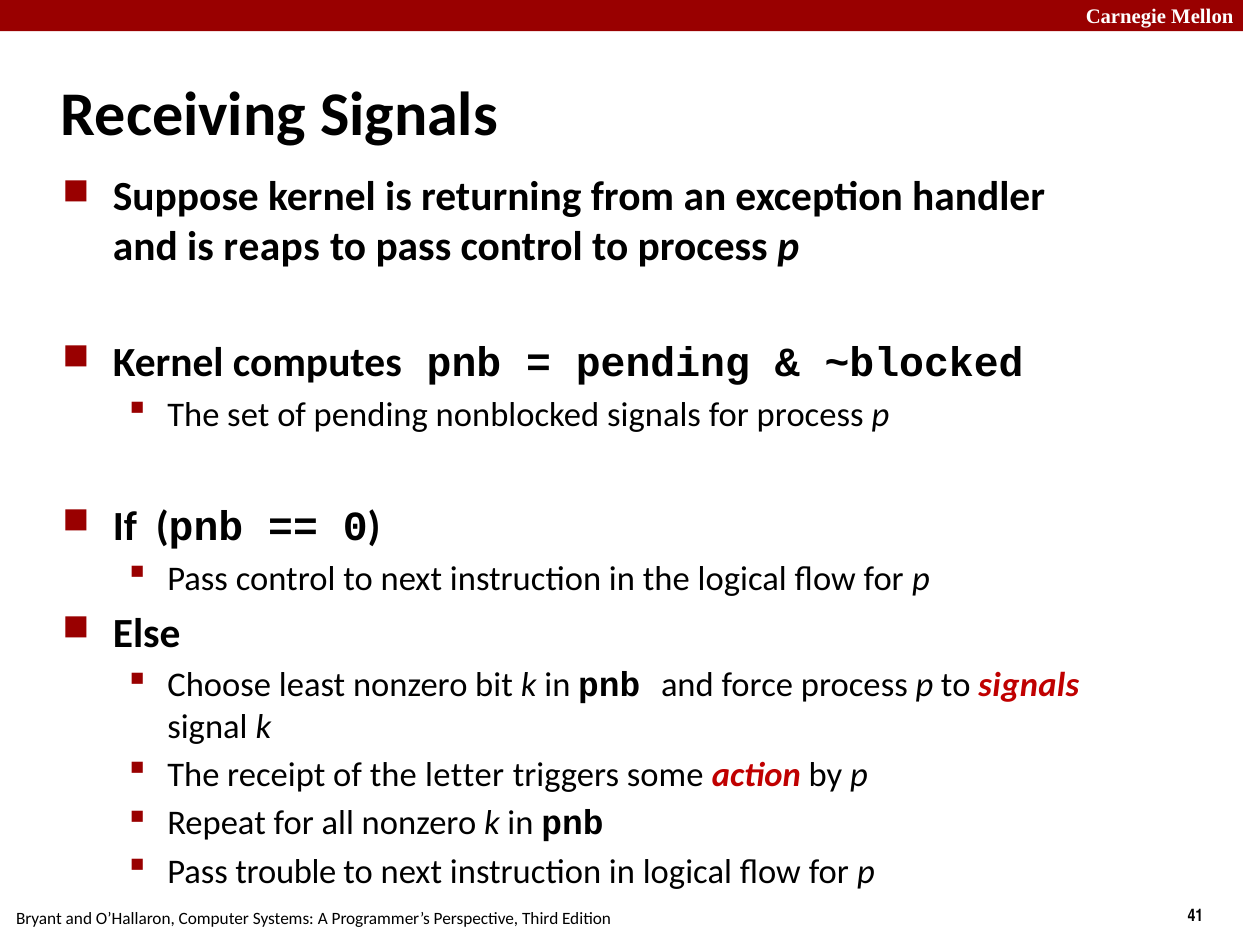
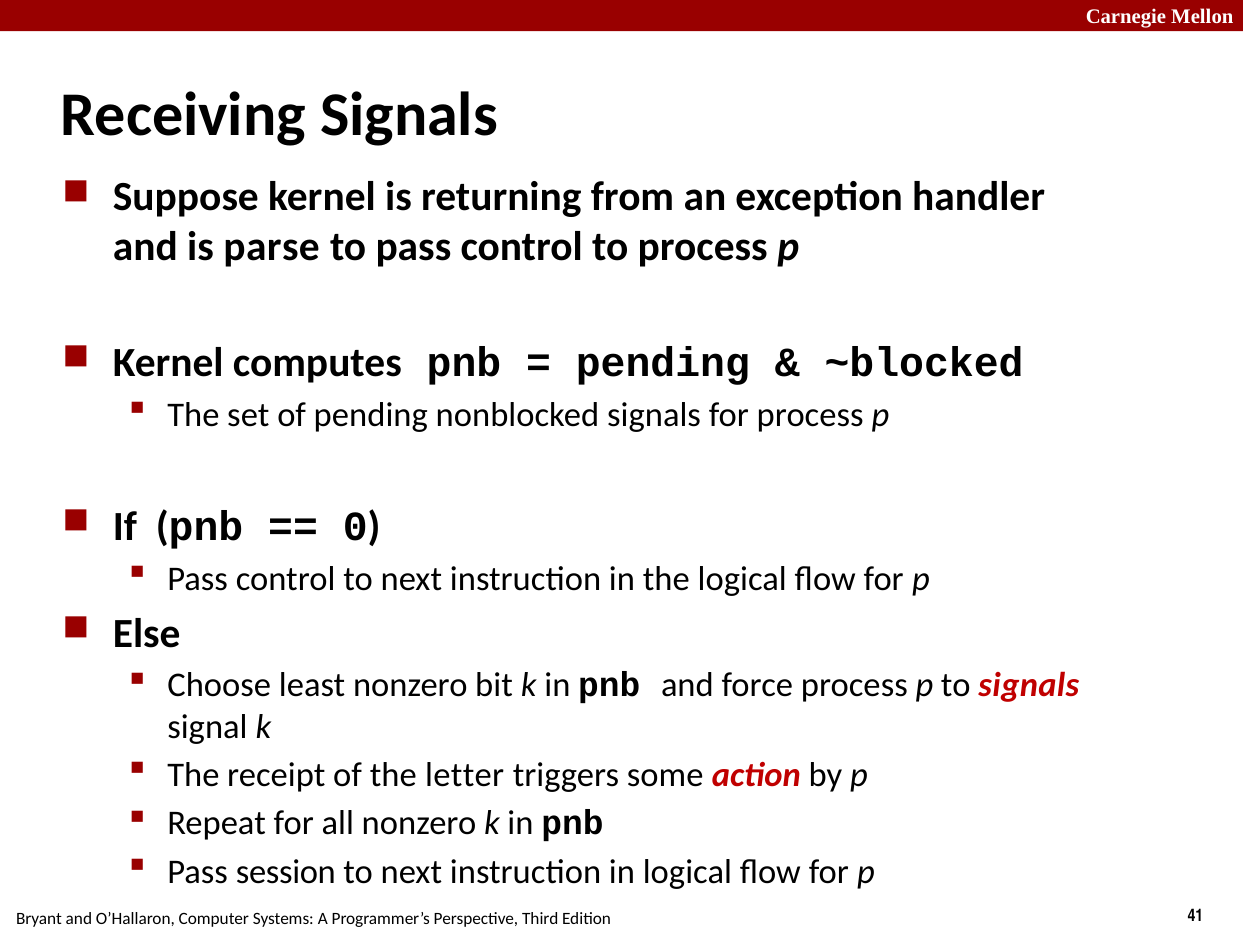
reaps: reaps -> parse (272, 247)
trouble: trouble -> session (286, 872)
